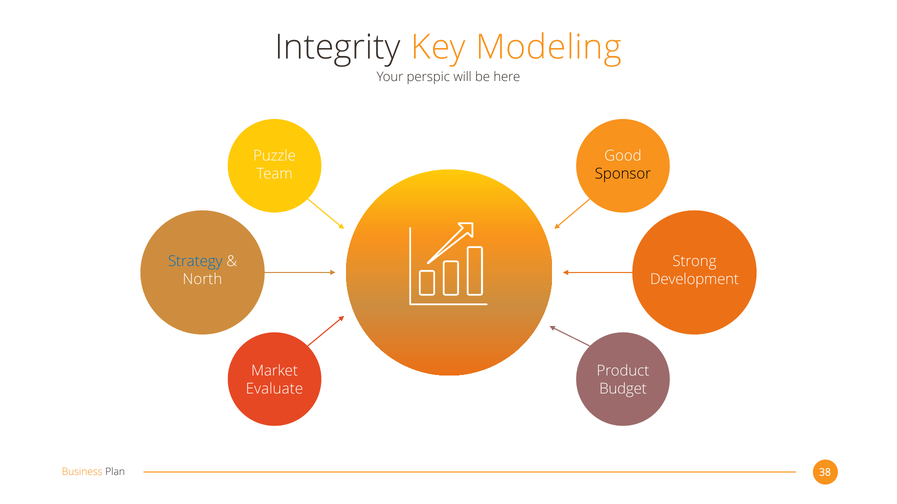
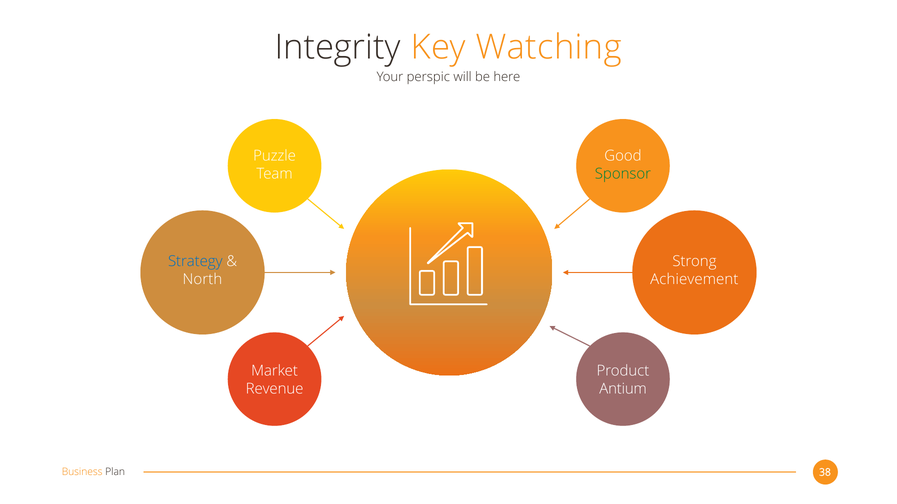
Modeling: Modeling -> Watching (549, 48)
Sponsor colour: black -> green (623, 174)
Development: Development -> Achievement (694, 280)
Evaluate: Evaluate -> Revenue (275, 389)
Budget: Budget -> Antium (623, 389)
